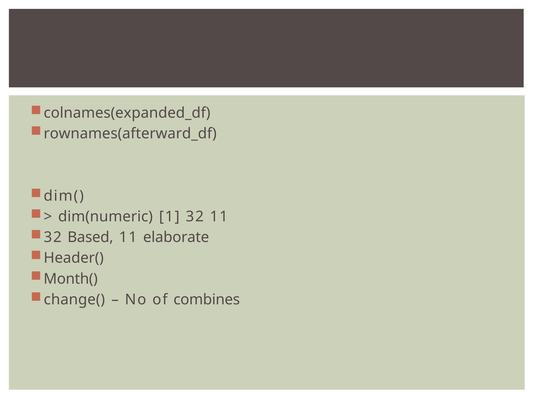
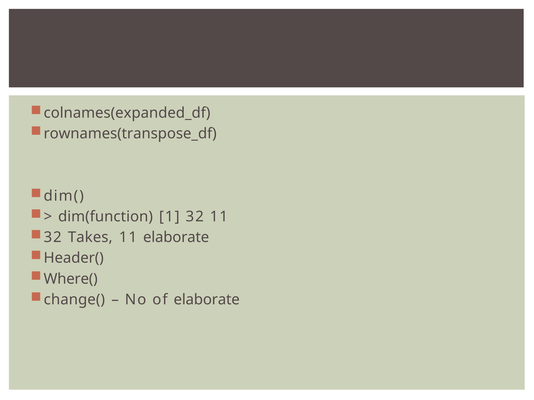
rownames(afterward_df: rownames(afterward_df -> rownames(transpose_df (130, 134)
dim(numeric: dim(numeric -> dim(function (105, 217)
Based: Based -> Takes (90, 238)
Month(: Month( -> Where( (71, 279)
of combines: combines -> elaborate (207, 300)
